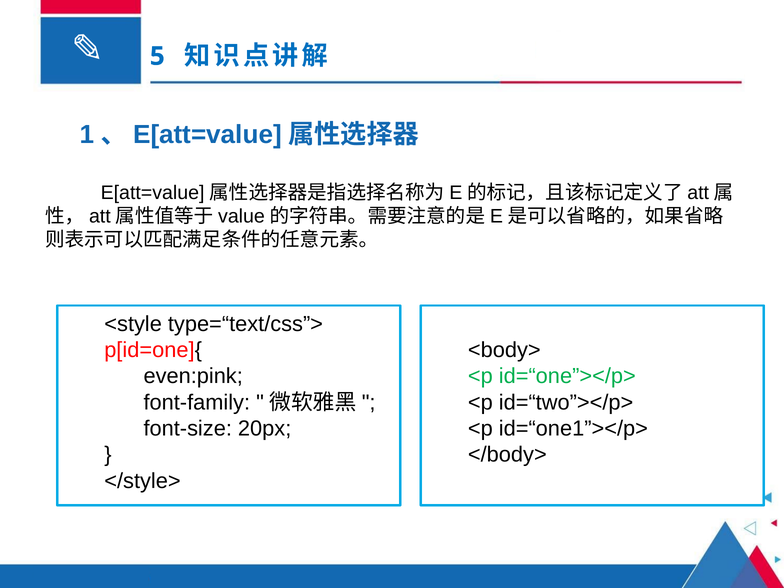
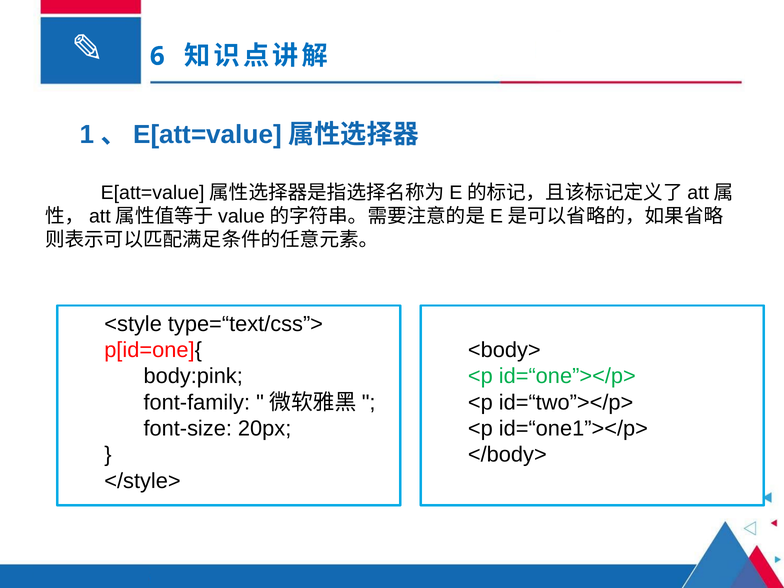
5: 5 -> 6 (157, 56)
even:pink: even:pink -> body:pink (193, 376)
